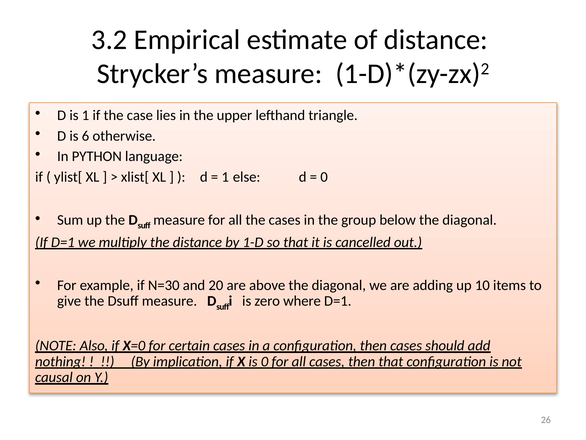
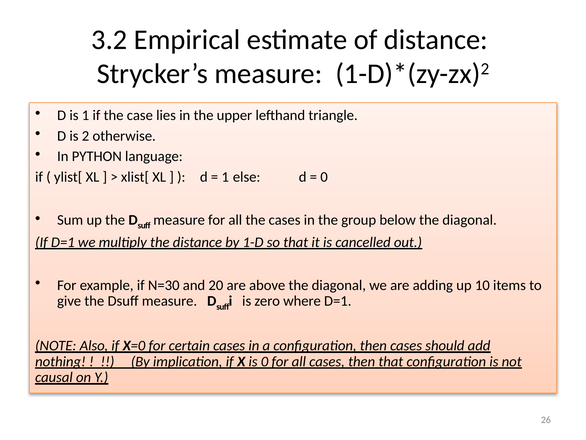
6: 6 -> 2 (86, 136)
